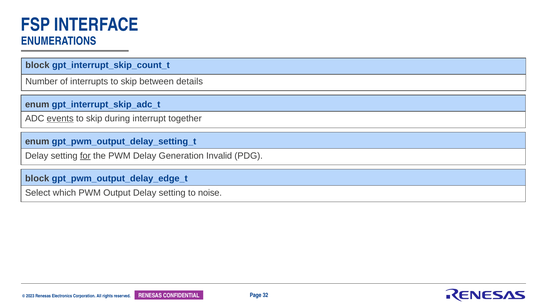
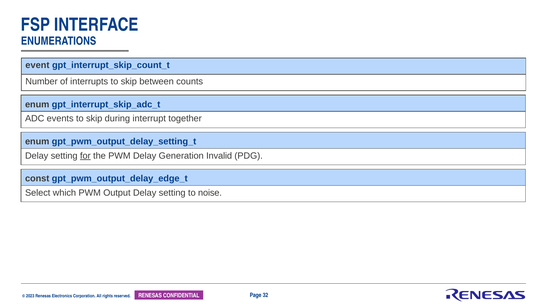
block: block -> event (37, 65)
details: details -> counts (190, 82)
events underline: present -> none (60, 119)
block: block -> const (37, 179)
